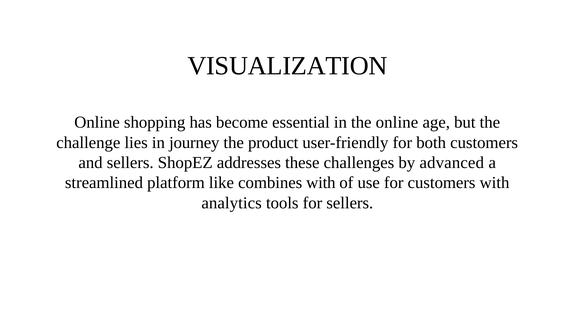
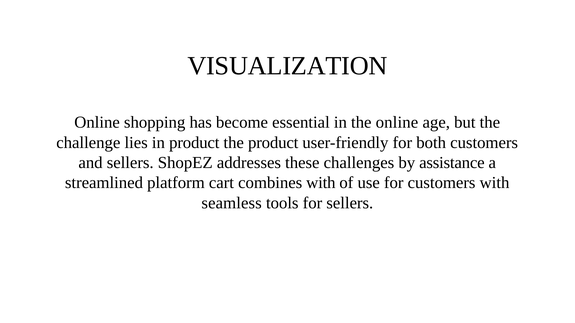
in journey: journey -> product (194, 143)
advanced: advanced -> assistance (452, 163)
like: like -> cart (221, 183)
analytics: analytics -> seamless (232, 203)
